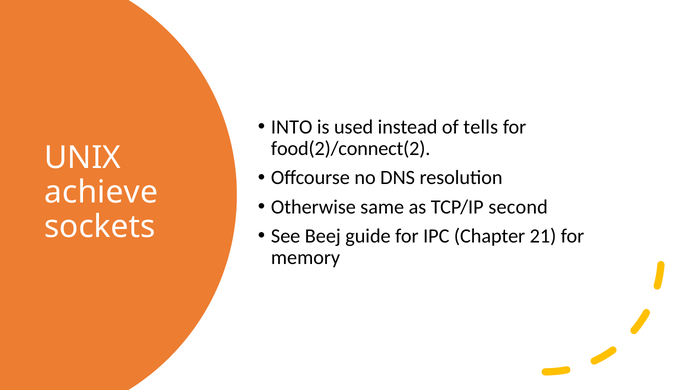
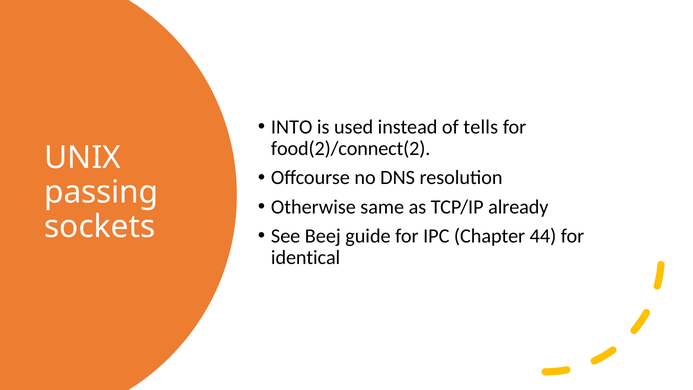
achieve: achieve -> passing (101, 192)
second: second -> already (518, 207)
21: 21 -> 44 (543, 236)
memory: memory -> identical (306, 258)
